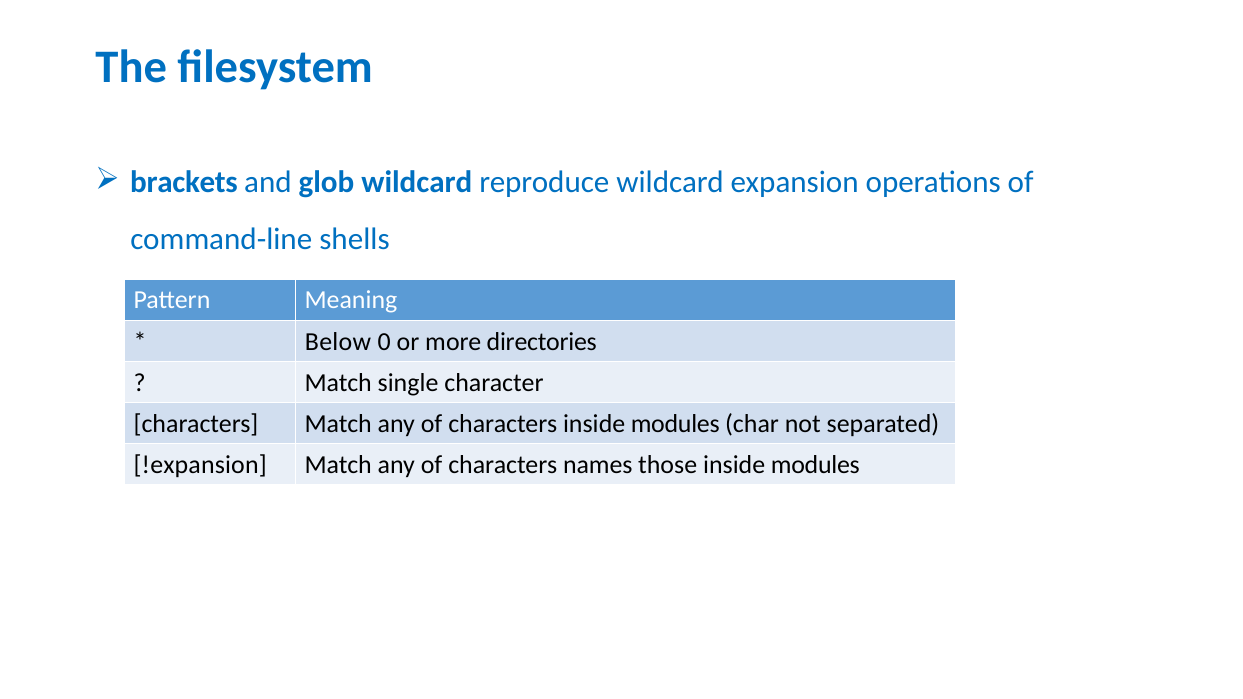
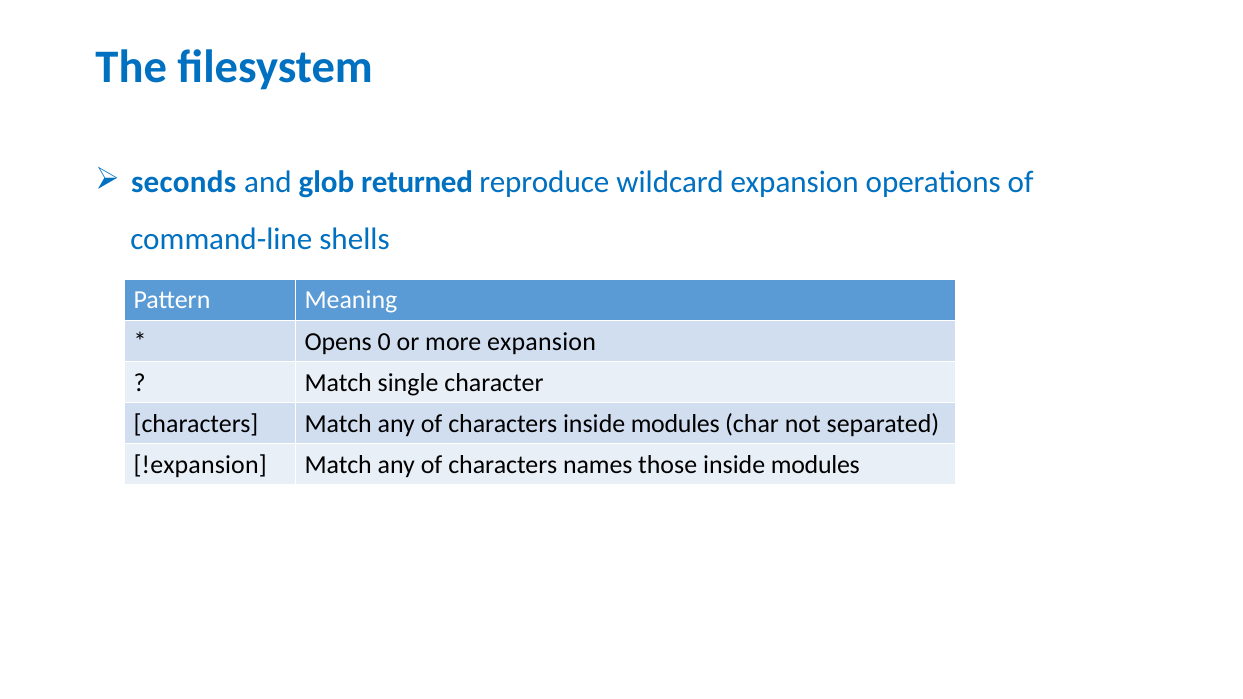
brackets: brackets -> seconds (184, 183)
glob wildcard: wildcard -> returned (417, 183)
Below: Below -> Opens (338, 342)
more directories: directories -> expansion (542, 342)
